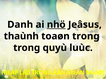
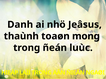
nhö underline: present -> none (56, 25)
toaøn trong: trong -> mong (86, 36)
quyù: quyù -> ñeán (55, 48)
